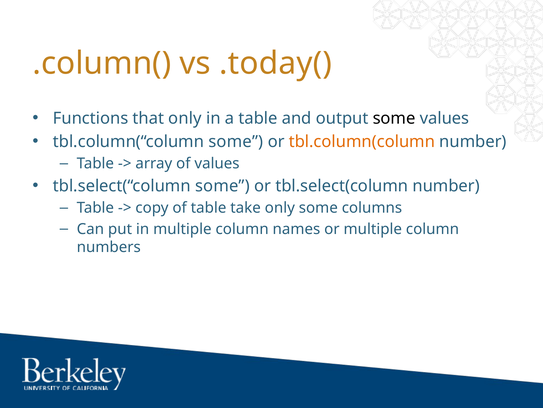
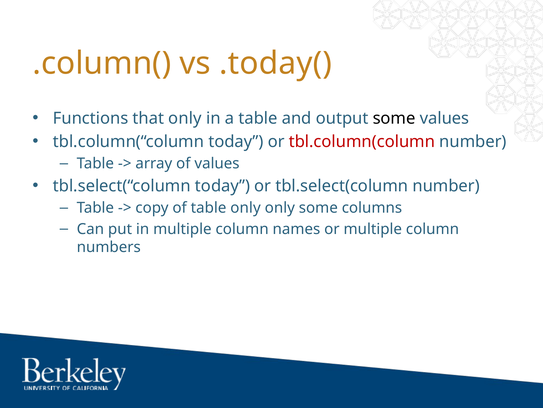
tbl.column(“column some: some -> today (236, 141)
tbl.column(column colour: orange -> red (362, 141)
tbl.select(“column some: some -> today (222, 186)
table take: take -> only (245, 208)
